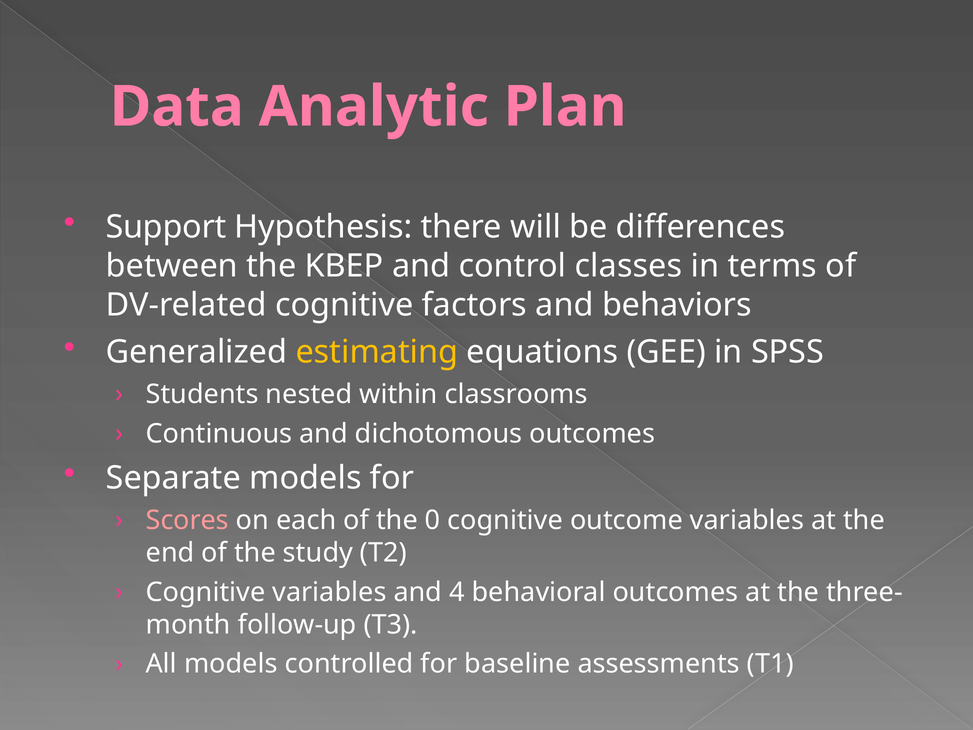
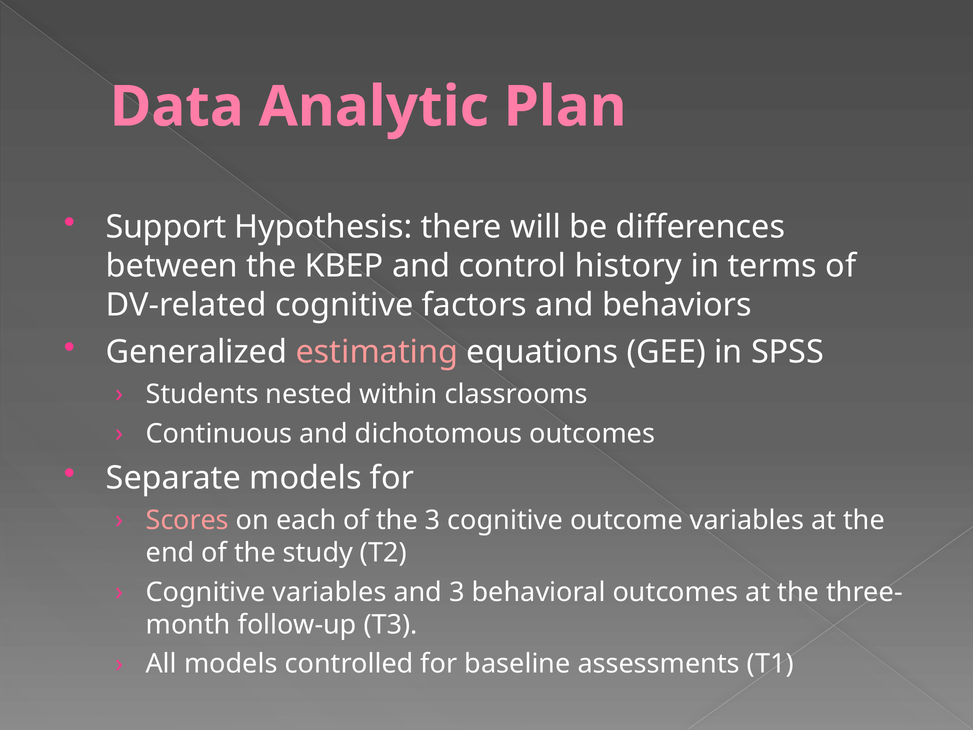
classes: classes -> history (628, 266)
estimating colour: yellow -> pink (377, 352)
the 0: 0 -> 3 (433, 520)
and 4: 4 -> 3 (457, 592)
